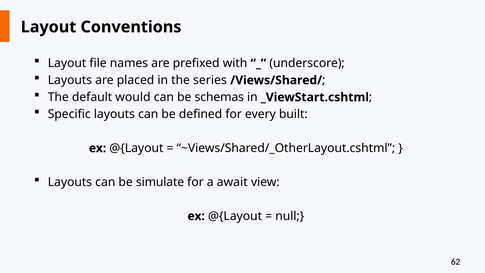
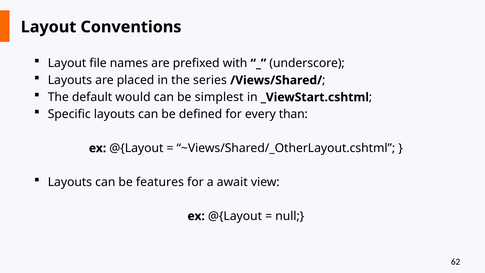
schemas: schemas -> simplest (219, 97)
built: built -> than (293, 114)
simulate: simulate -> features (160, 182)
